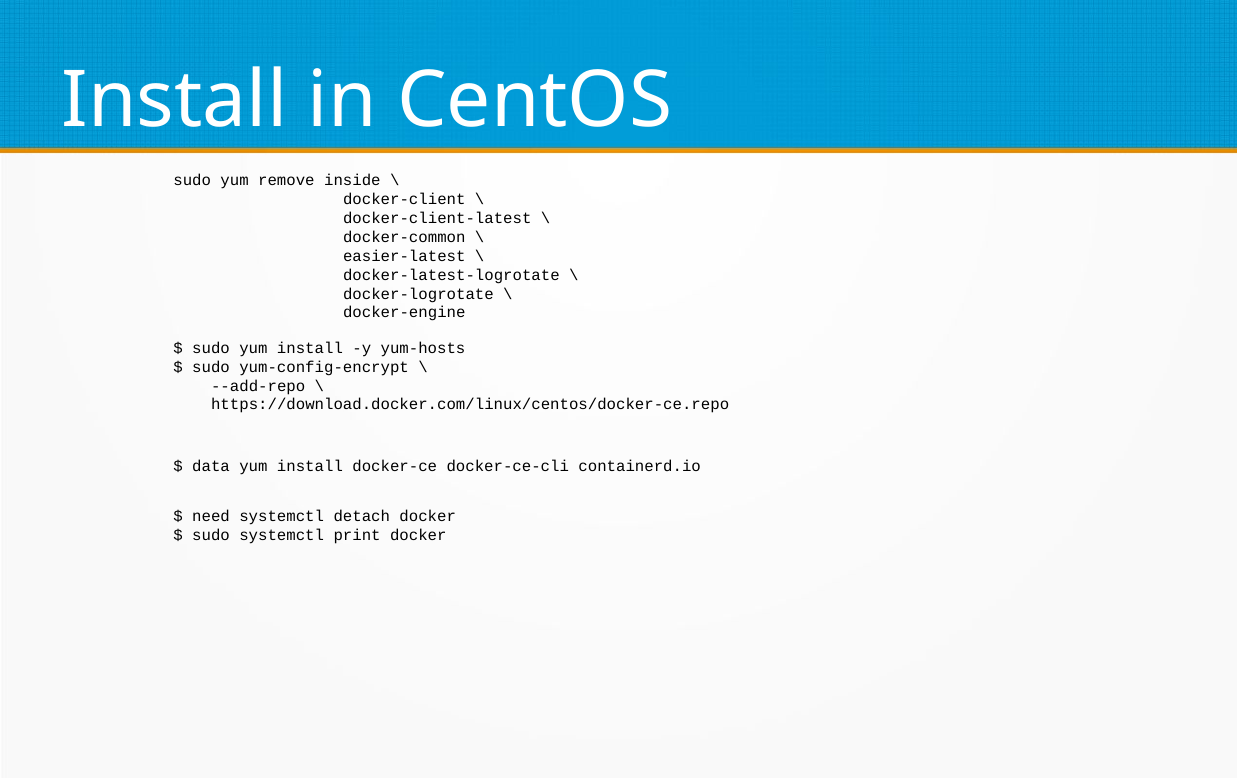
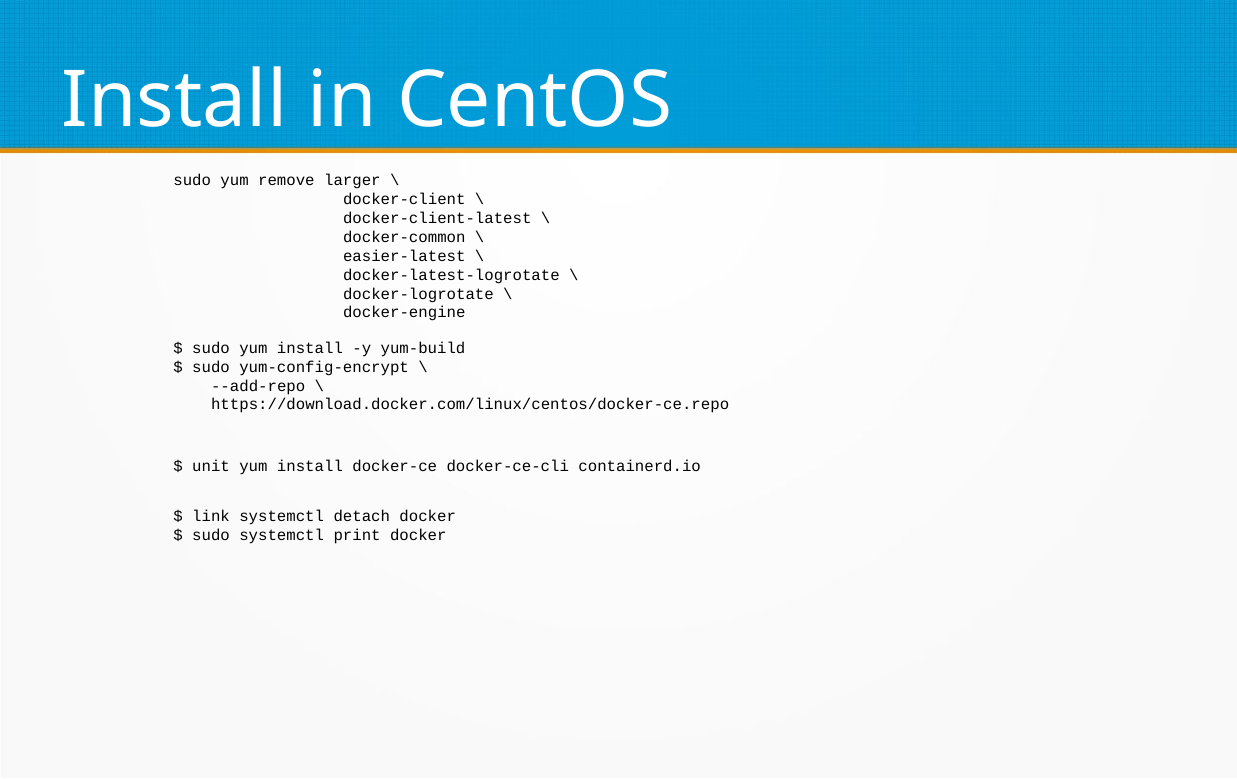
inside: inside -> larger (352, 181)
yum-hosts: yum-hosts -> yum-build (423, 348)
data: data -> unit (211, 466)
need: need -> link (211, 516)
